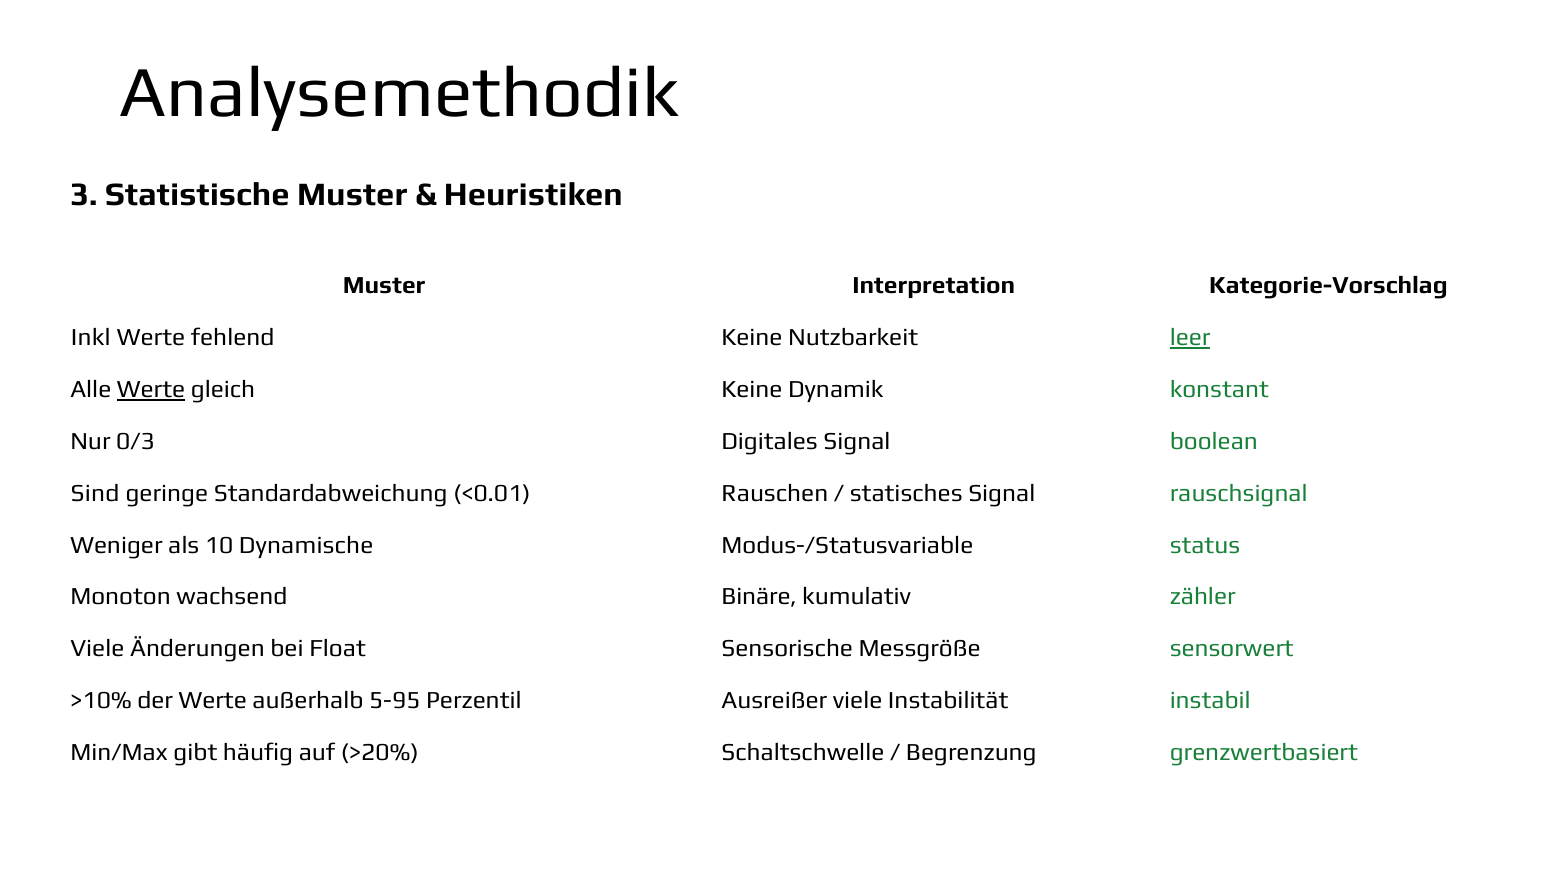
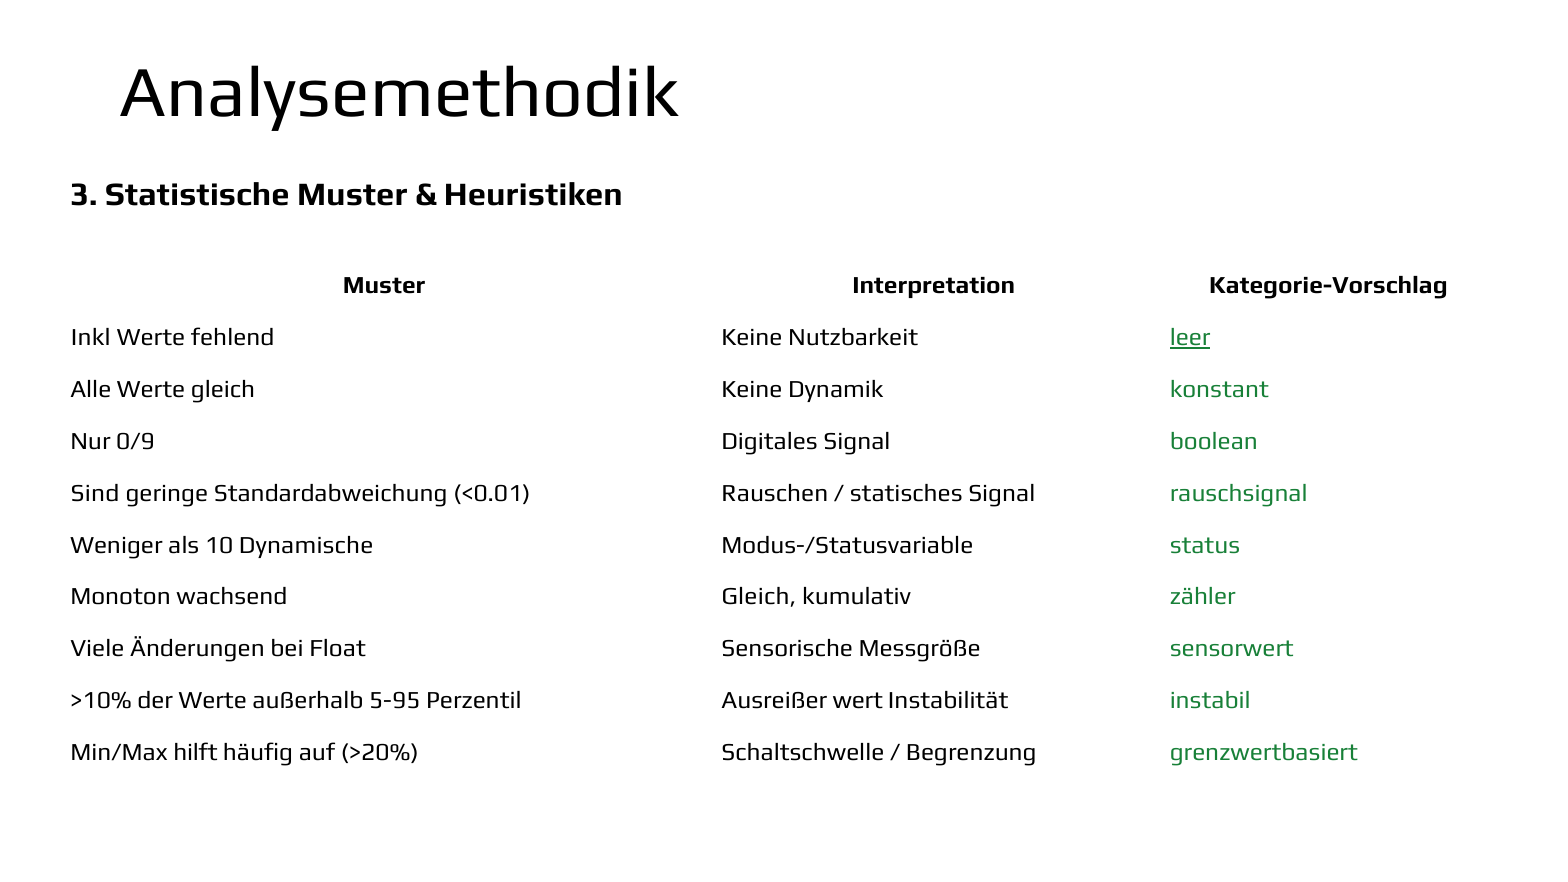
Werte underline: present -> none (151, 389)
0/3: 0/3 -> 0/9 (135, 441)
wachsend Binäre: Binäre -> Gleich (759, 597)
Ausreißer viele: viele -> wert (858, 701)
gibt: gibt -> hilft (195, 753)
